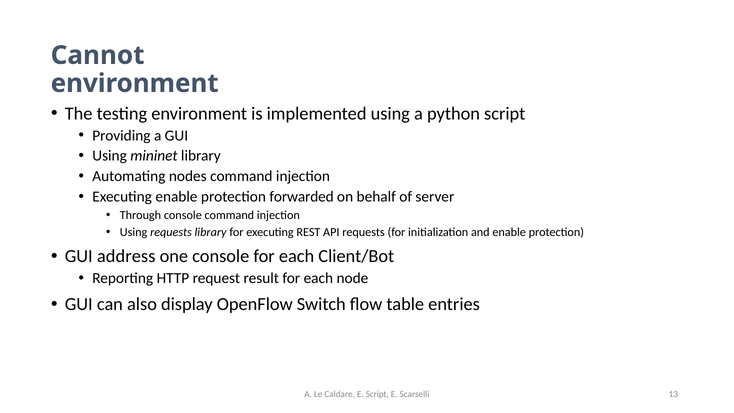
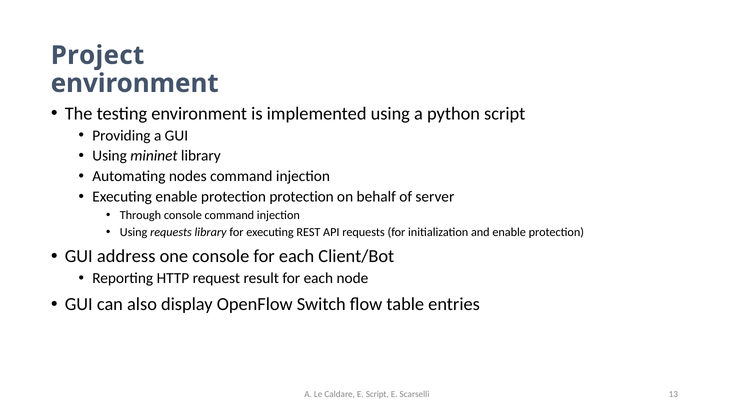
Cannot: Cannot -> Project (97, 55)
protection forwarded: forwarded -> protection (302, 197)
